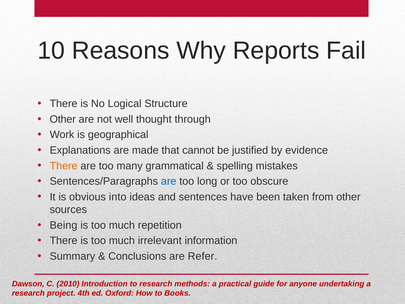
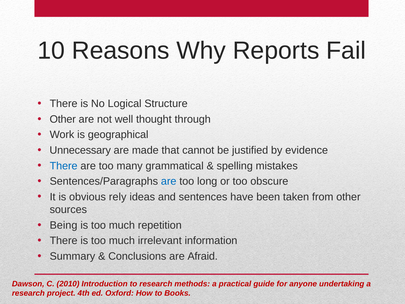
Explanations: Explanations -> Unnecessary (80, 150)
There colour: orange -> blue (64, 166)
into: into -> rely (118, 197)
Refer: Refer -> Afraid (203, 256)
